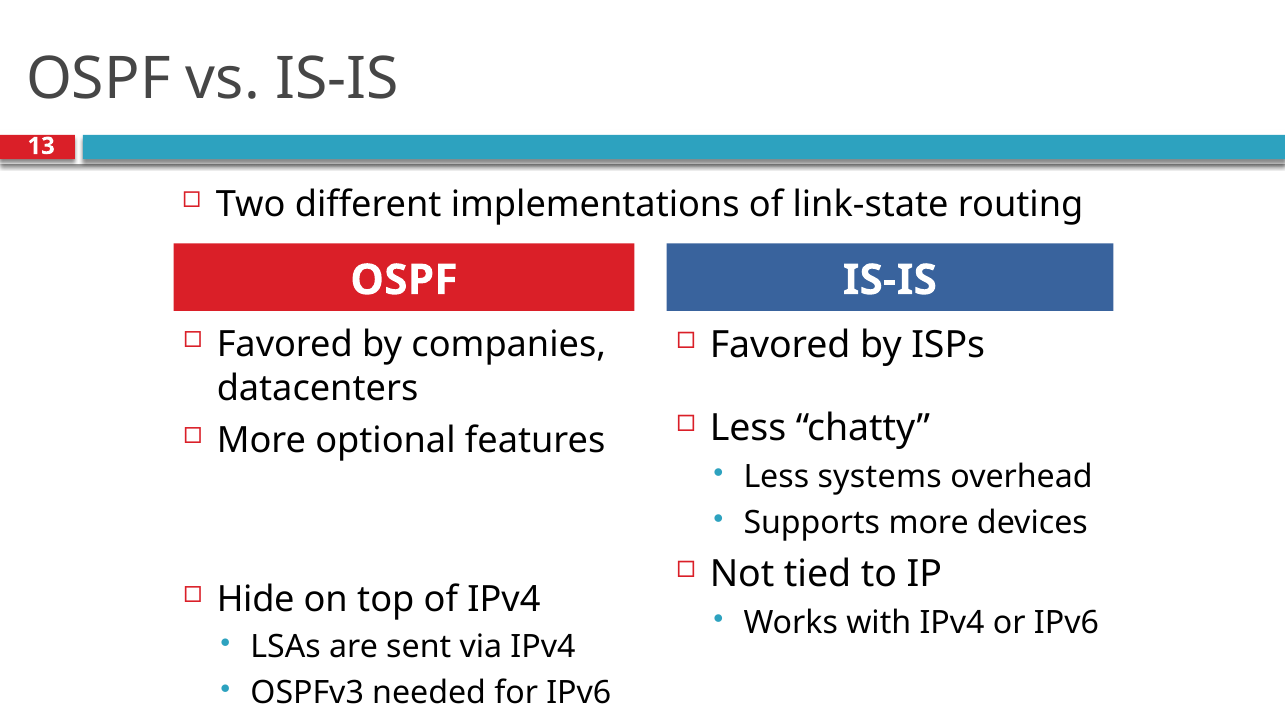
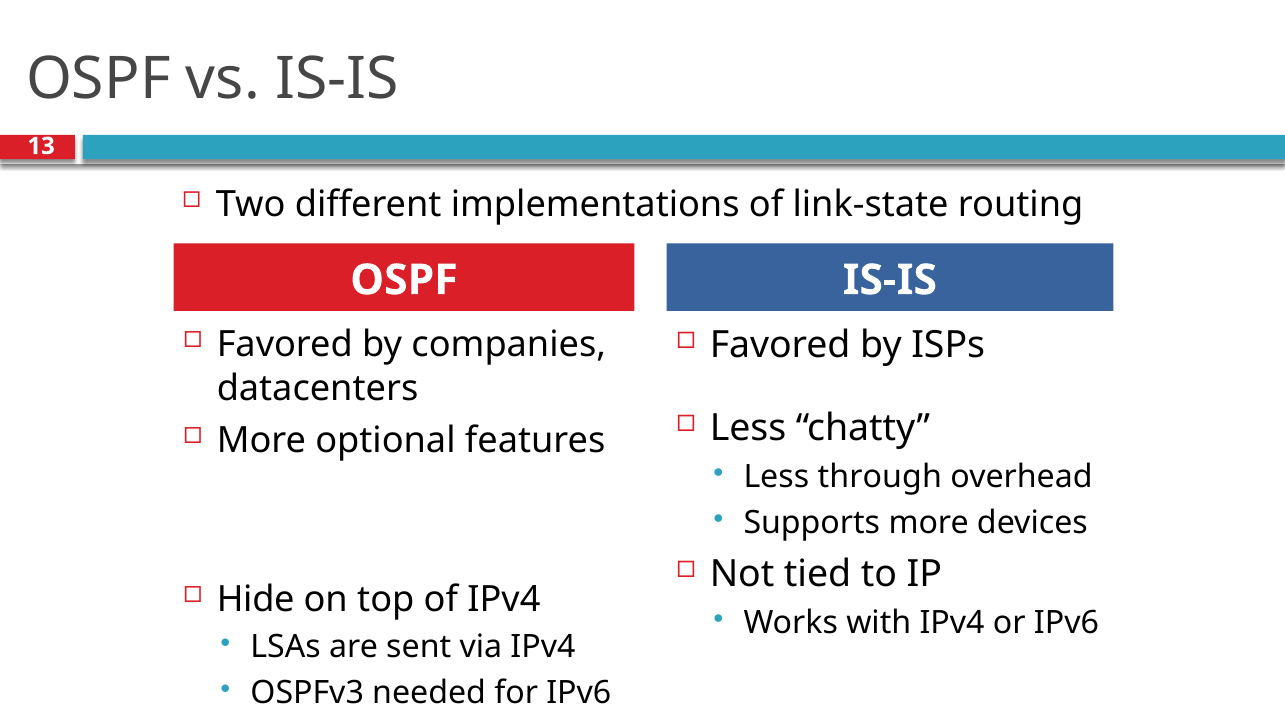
systems: systems -> through (880, 477)
